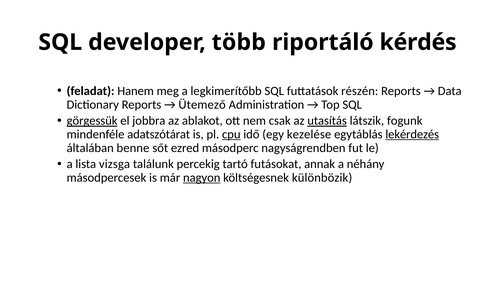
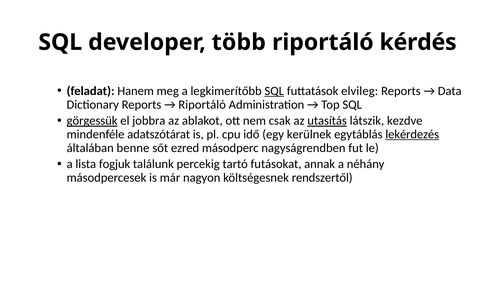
SQL underline: none -> present (274, 91)
részén: részén -> elvileg (360, 91)
Ütemező: Ütemező -> Riportáló (202, 105)
fogunk: fogunk -> kezdve (405, 121)
cpu underline: present -> none (231, 134)
kezelése: kezelése -> kerülnek (309, 134)
vizsga: vizsga -> fogjuk (115, 164)
nagyon underline: present -> none (202, 178)
különbözik: különbözik -> rendszertől (322, 178)
